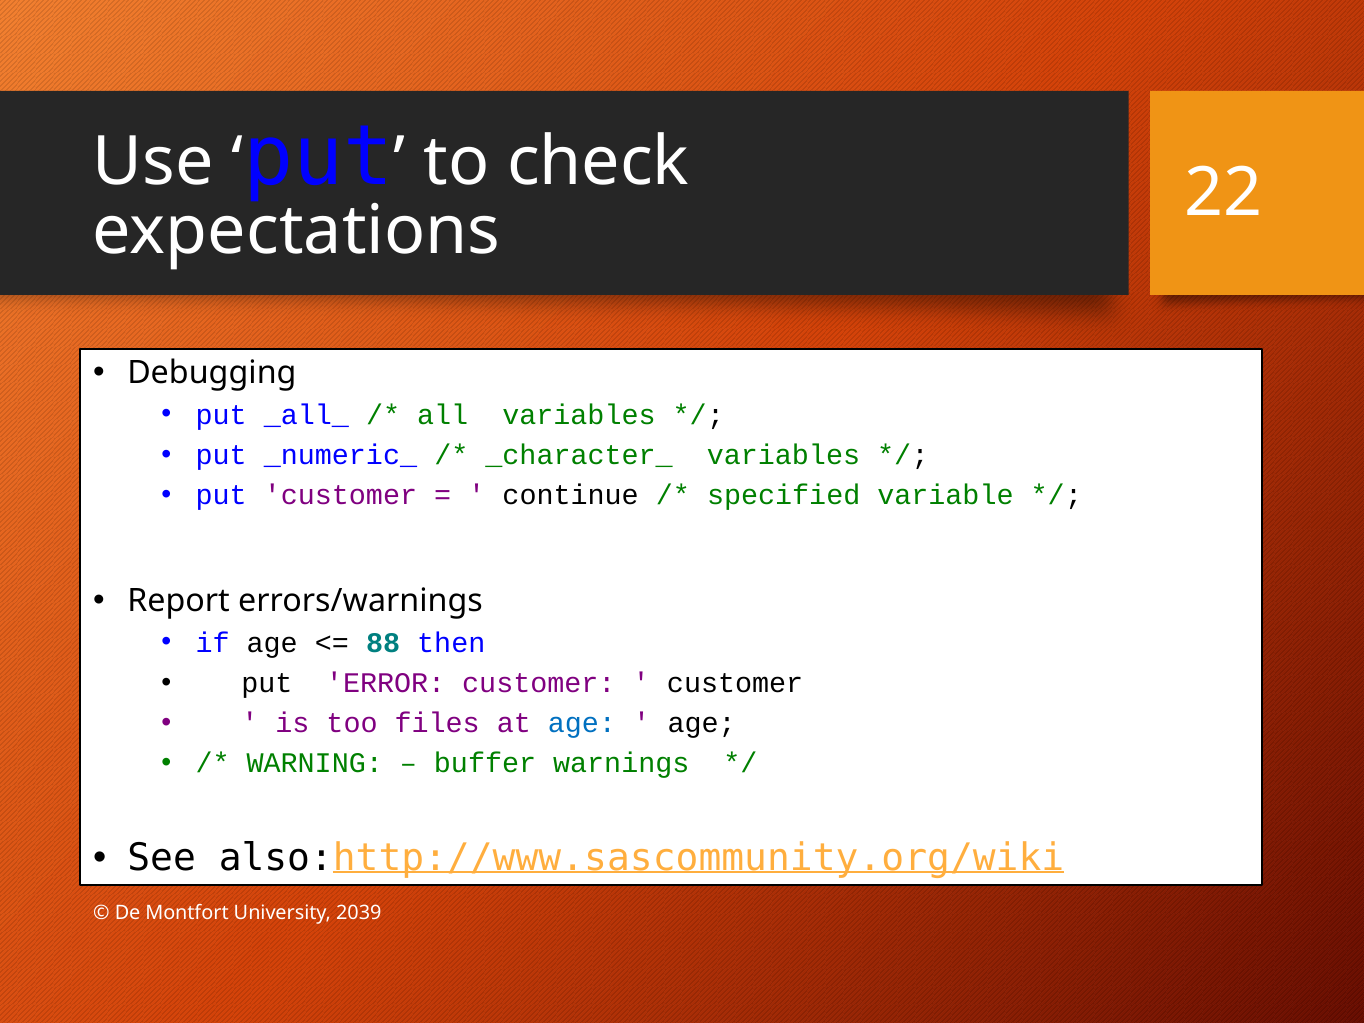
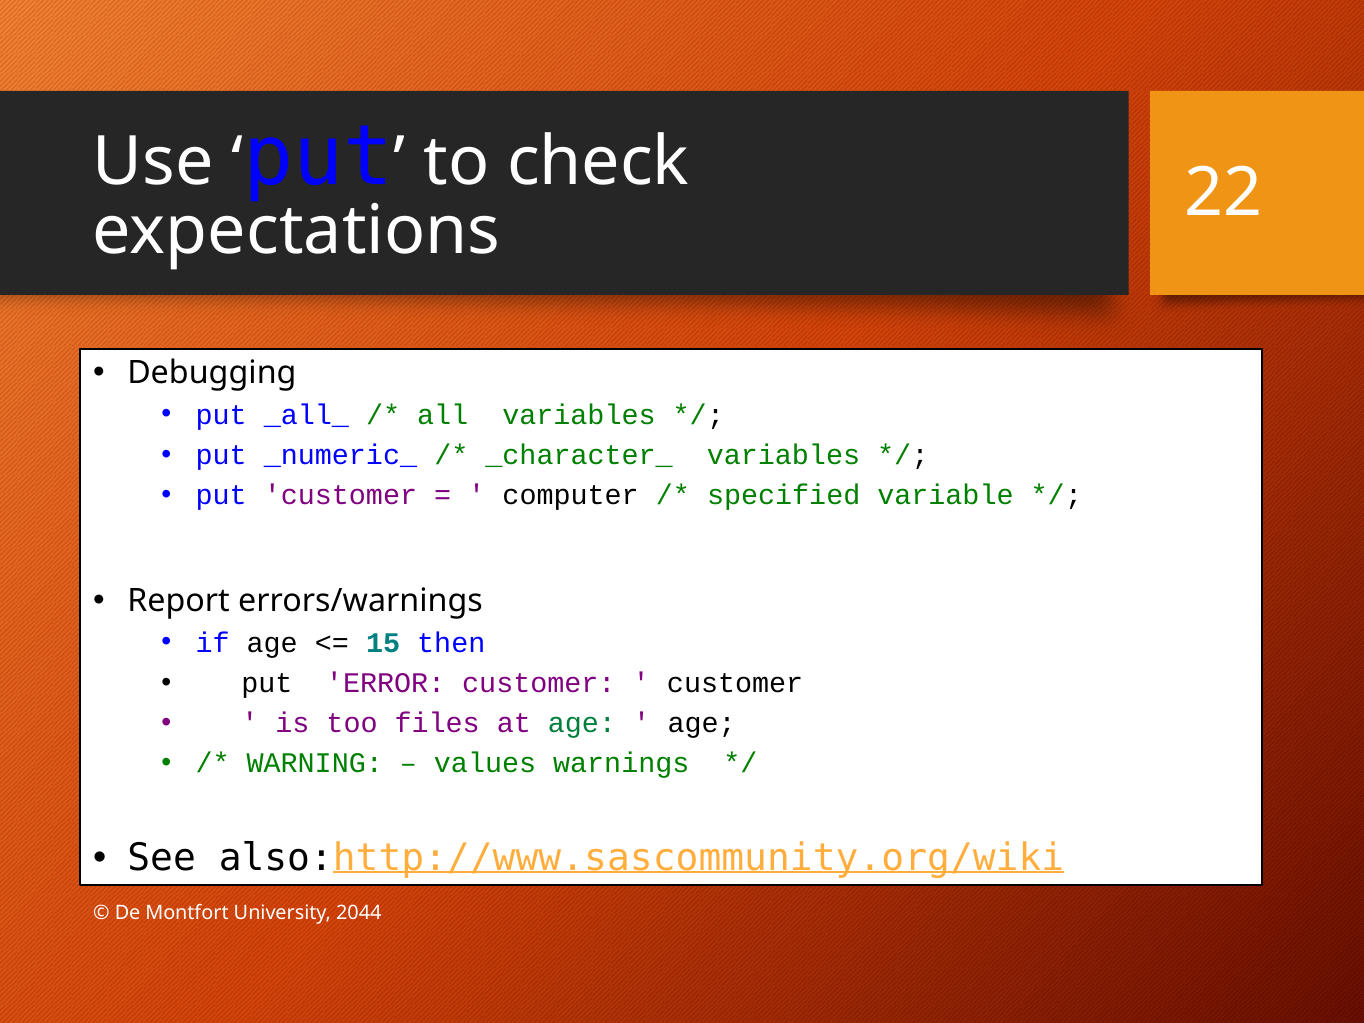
continue: continue -> computer (571, 495)
88: 88 -> 15 (383, 643)
age colour: blue -> green (582, 723)
buffer: buffer -> values (485, 763)
2039: 2039 -> 2044 (359, 913)
